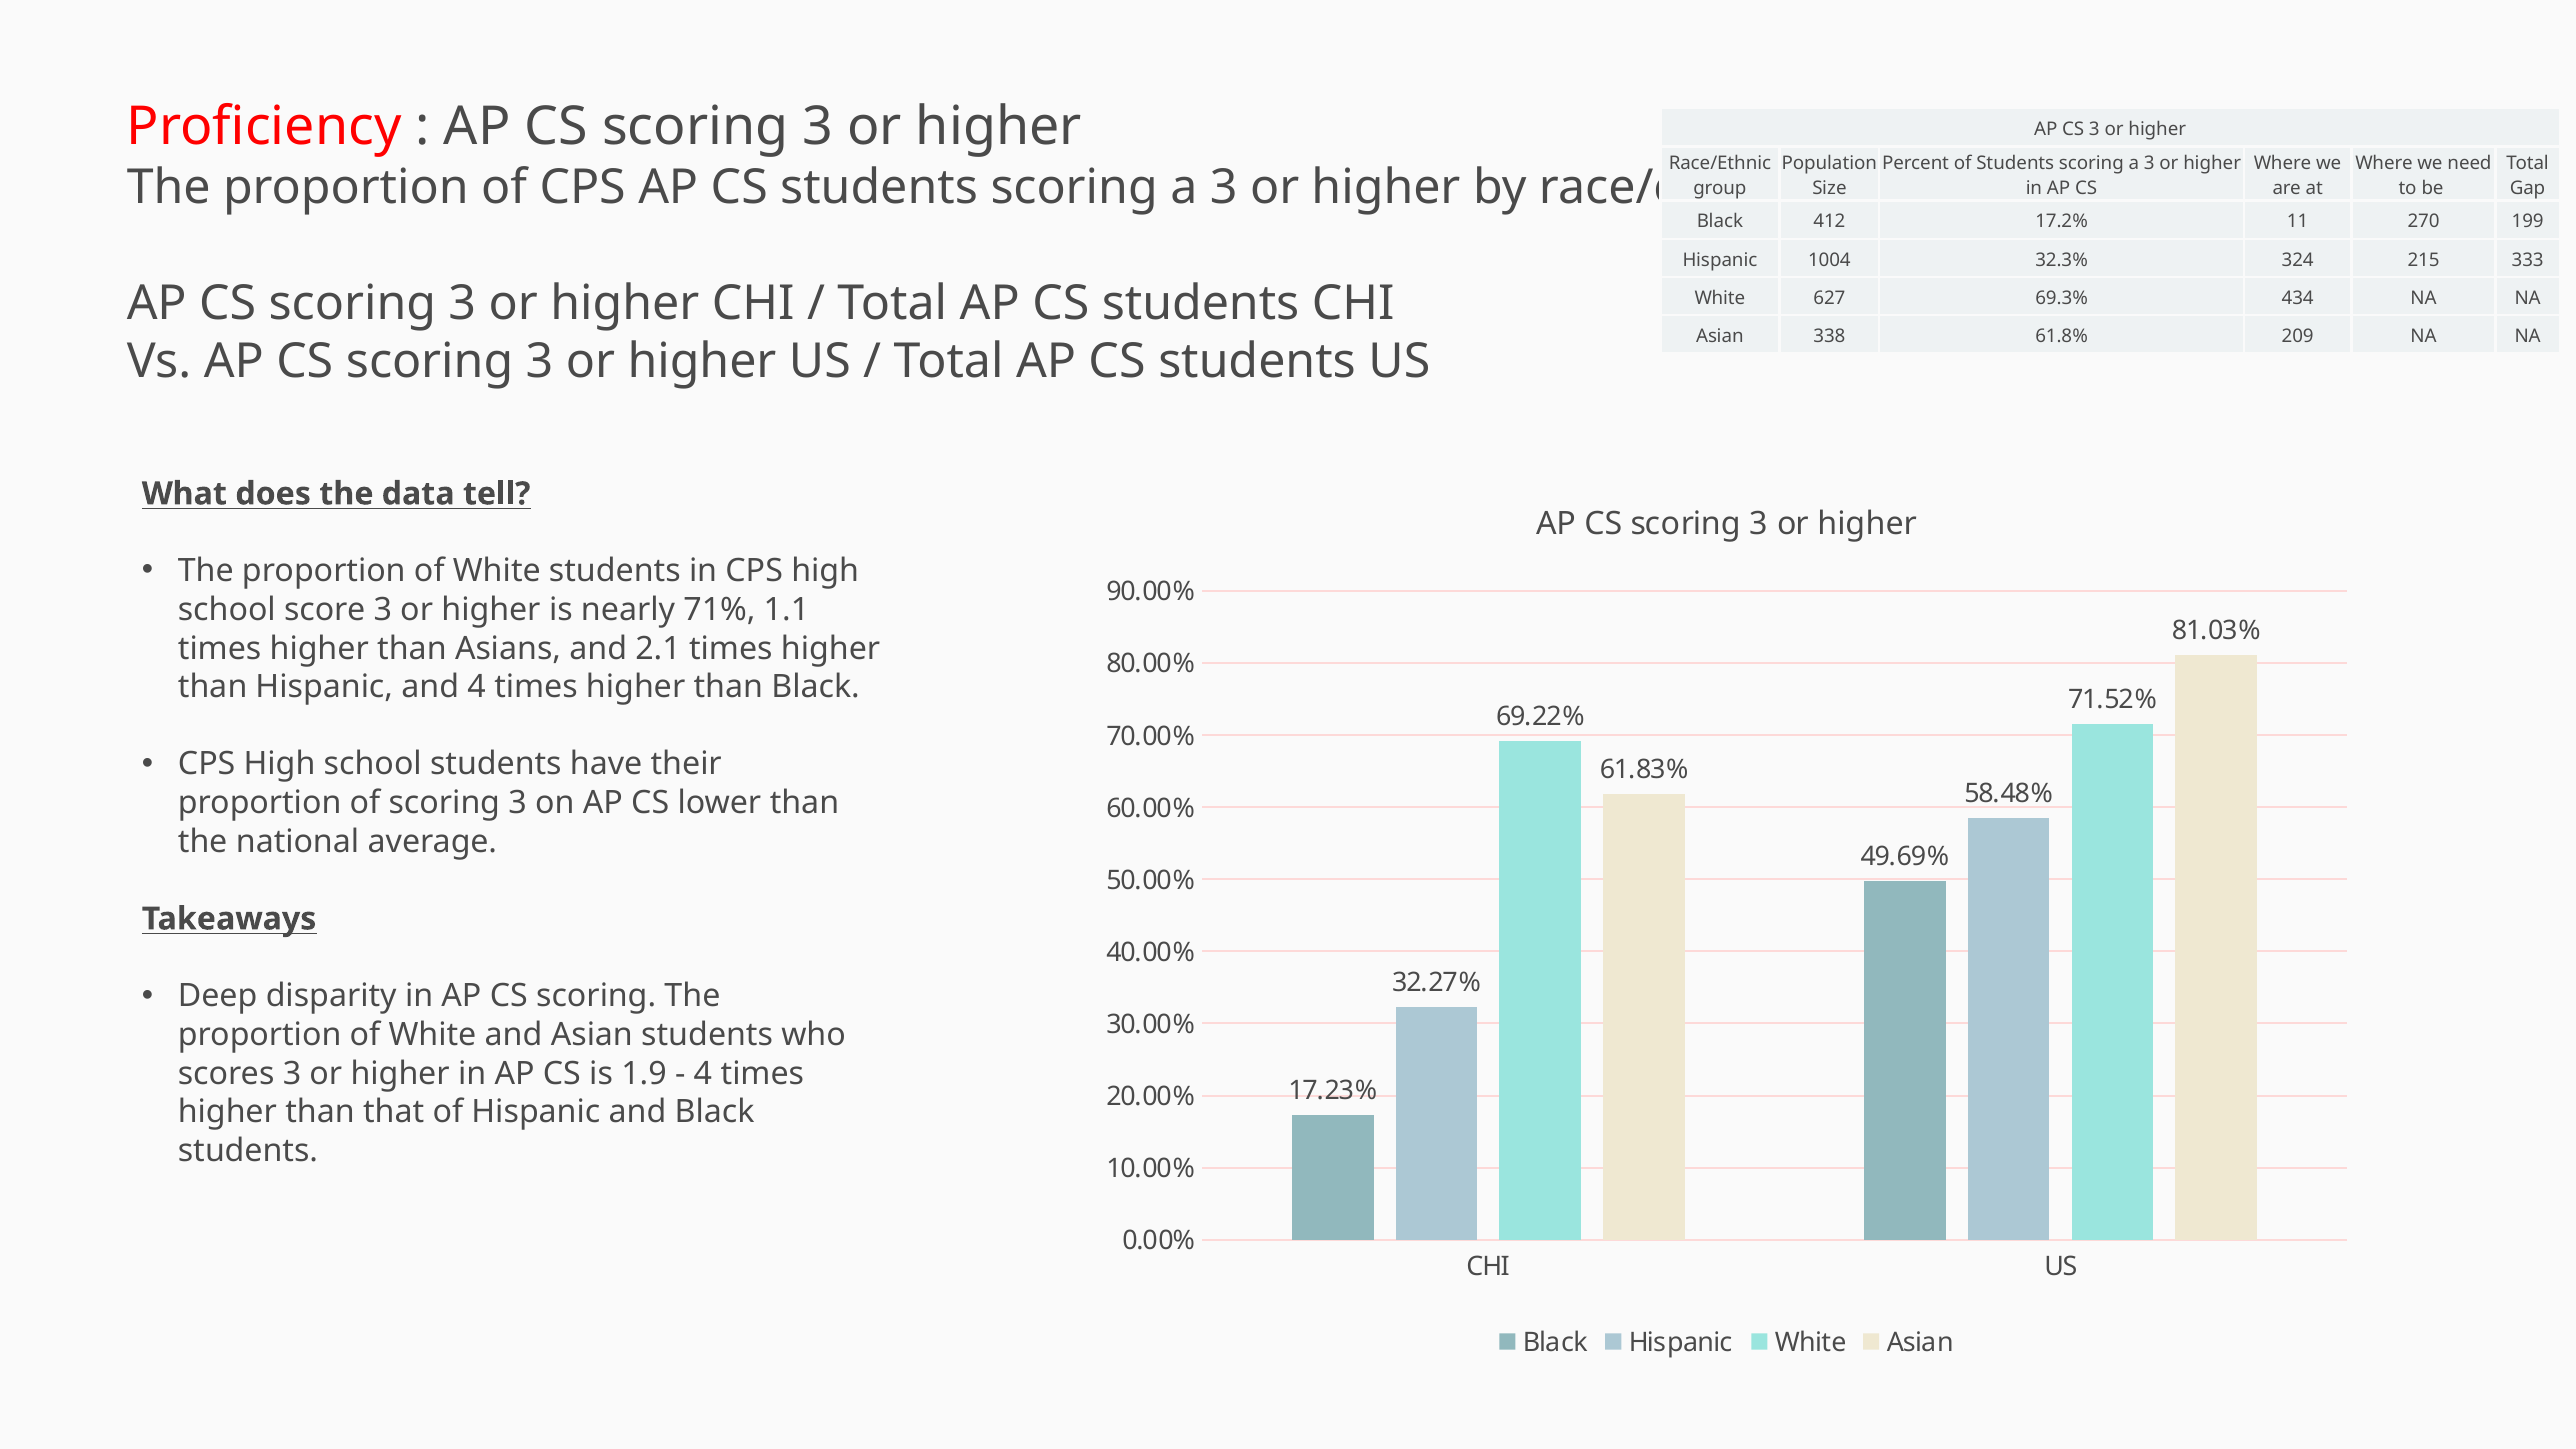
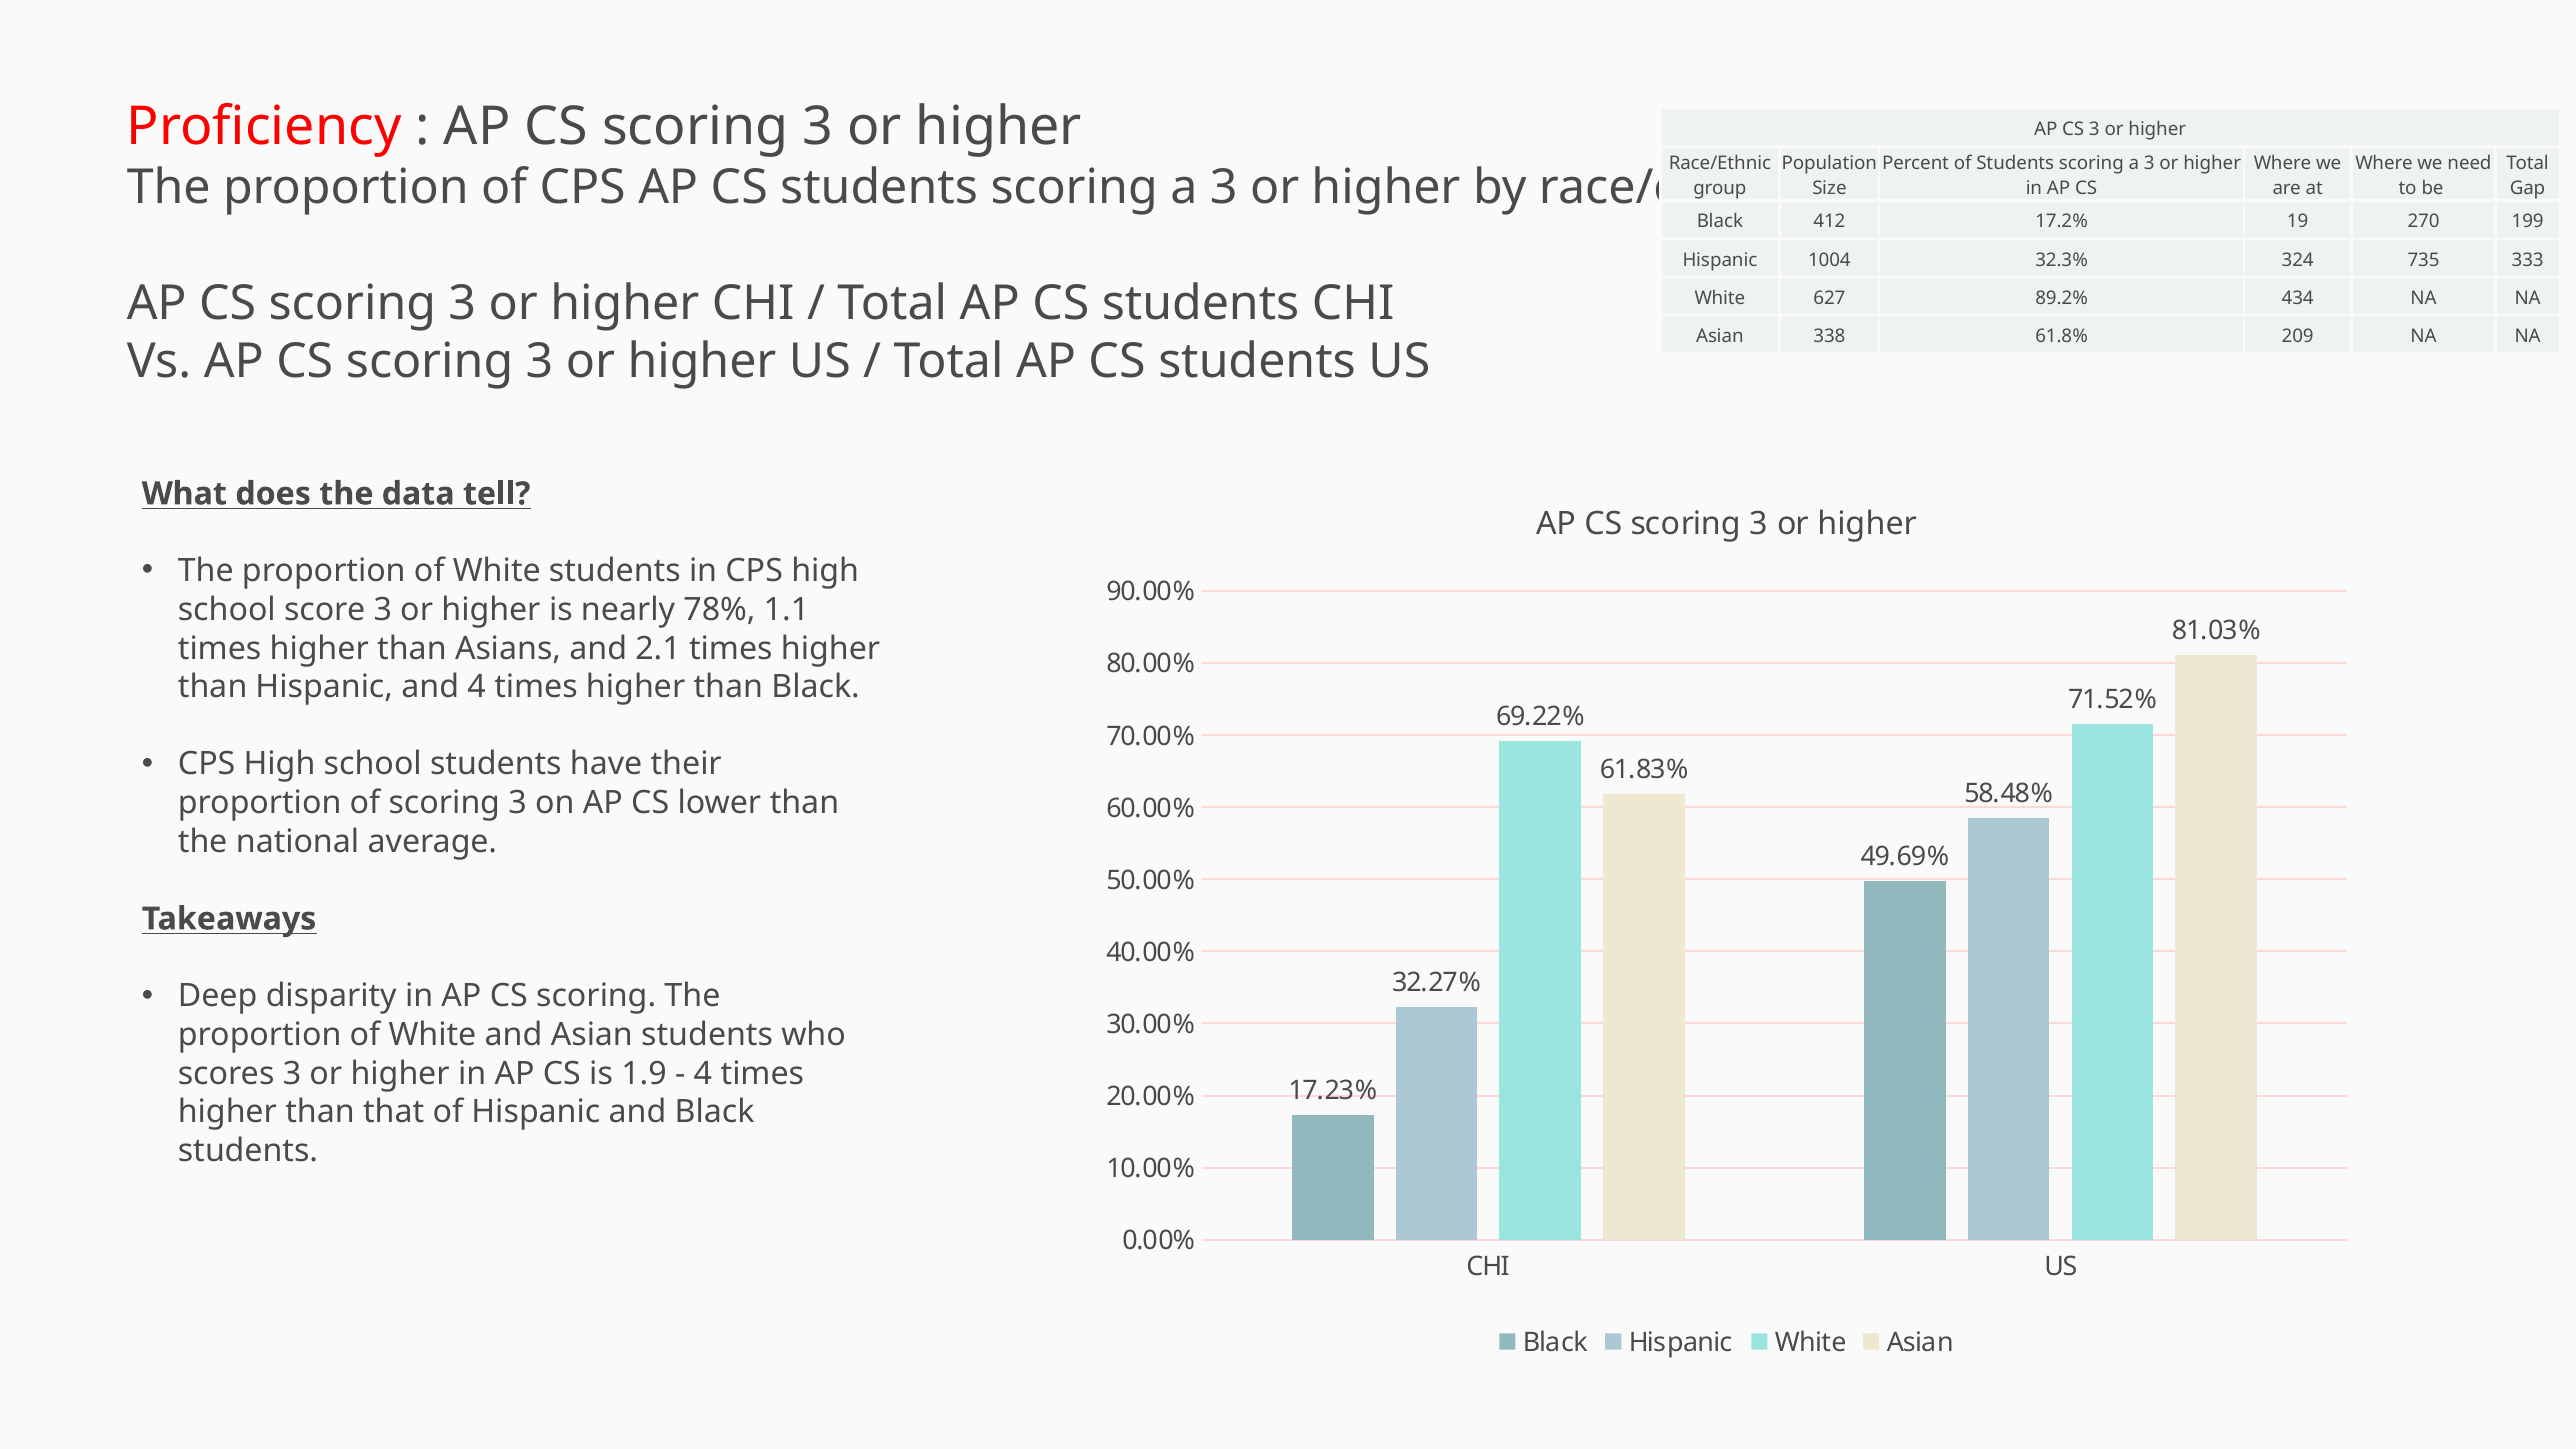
11: 11 -> 19 (2298, 222)
215: 215 -> 735 (2424, 260)
69.3%: 69.3% -> 89.2% (2062, 298)
71%: 71% -> 78% (719, 610)
